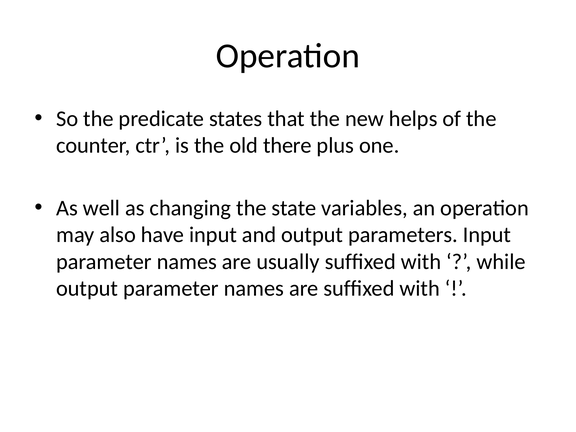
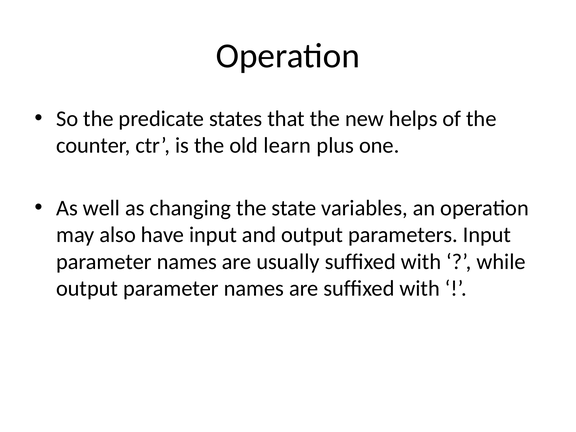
there: there -> learn (287, 145)
